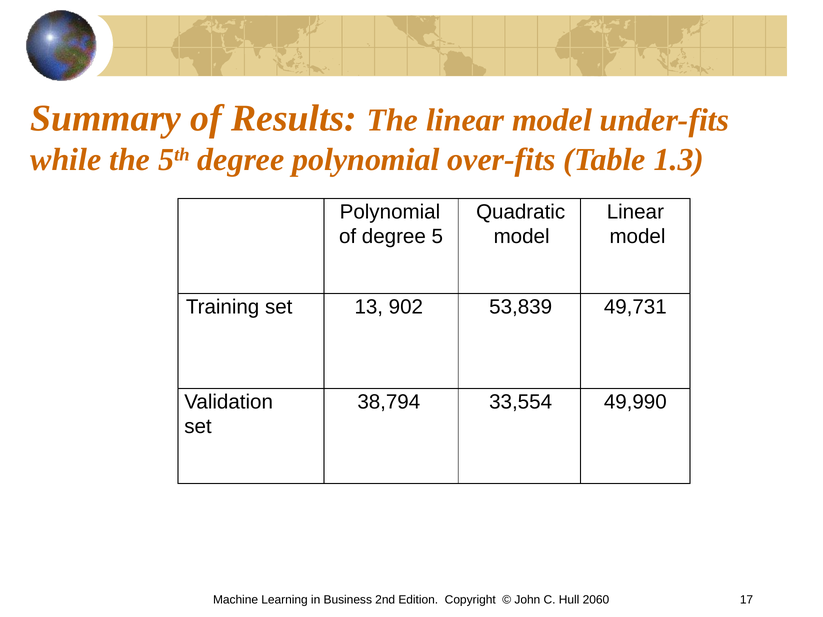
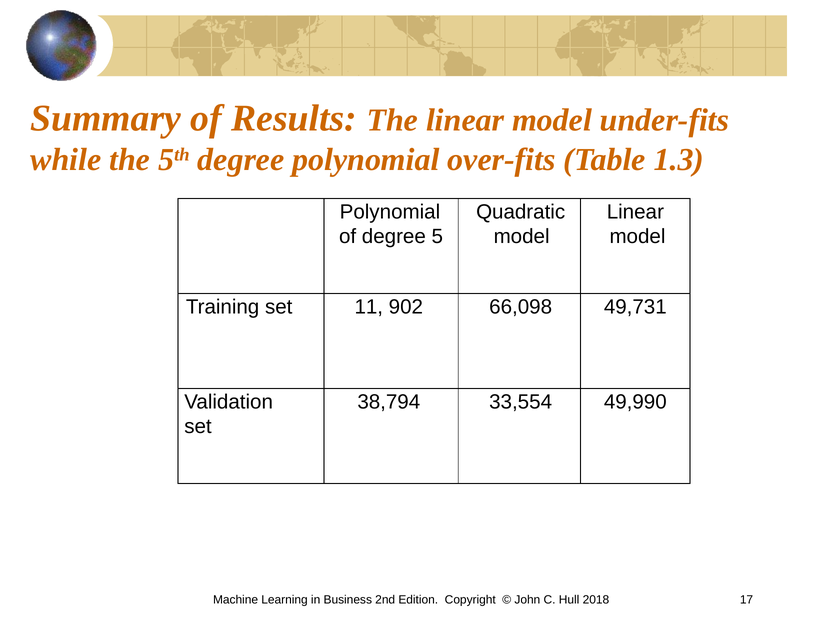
13: 13 -> 11 (369, 307)
53,839: 53,839 -> 66,098 (521, 307)
2060: 2060 -> 2018 (596, 600)
